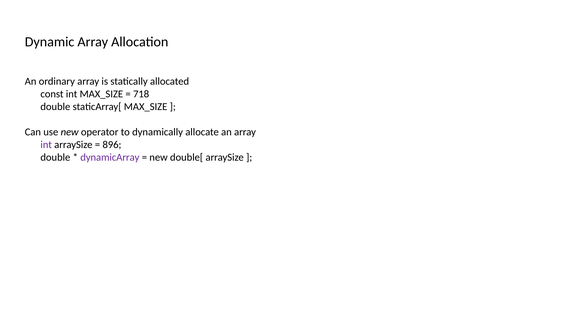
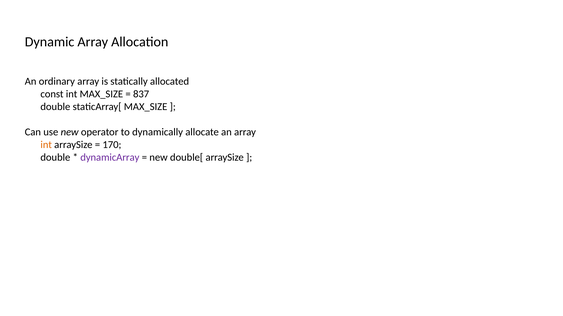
718: 718 -> 837 (141, 94)
int colour: purple -> orange (46, 145)
896: 896 -> 170 (112, 145)
